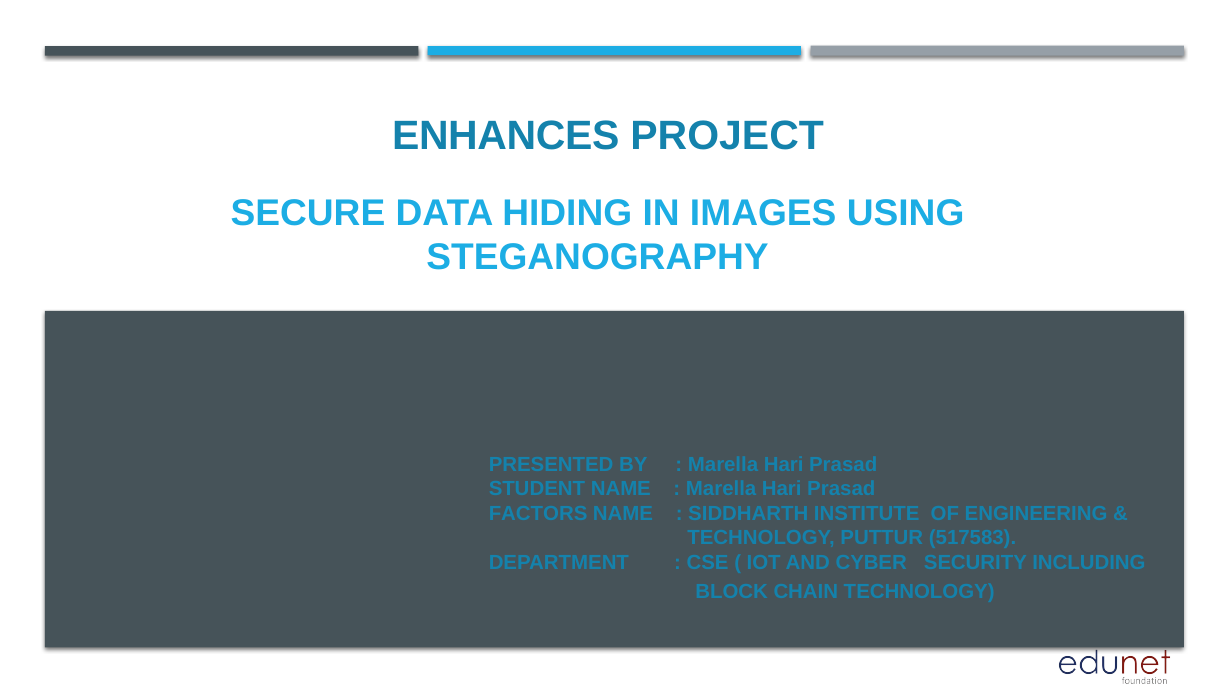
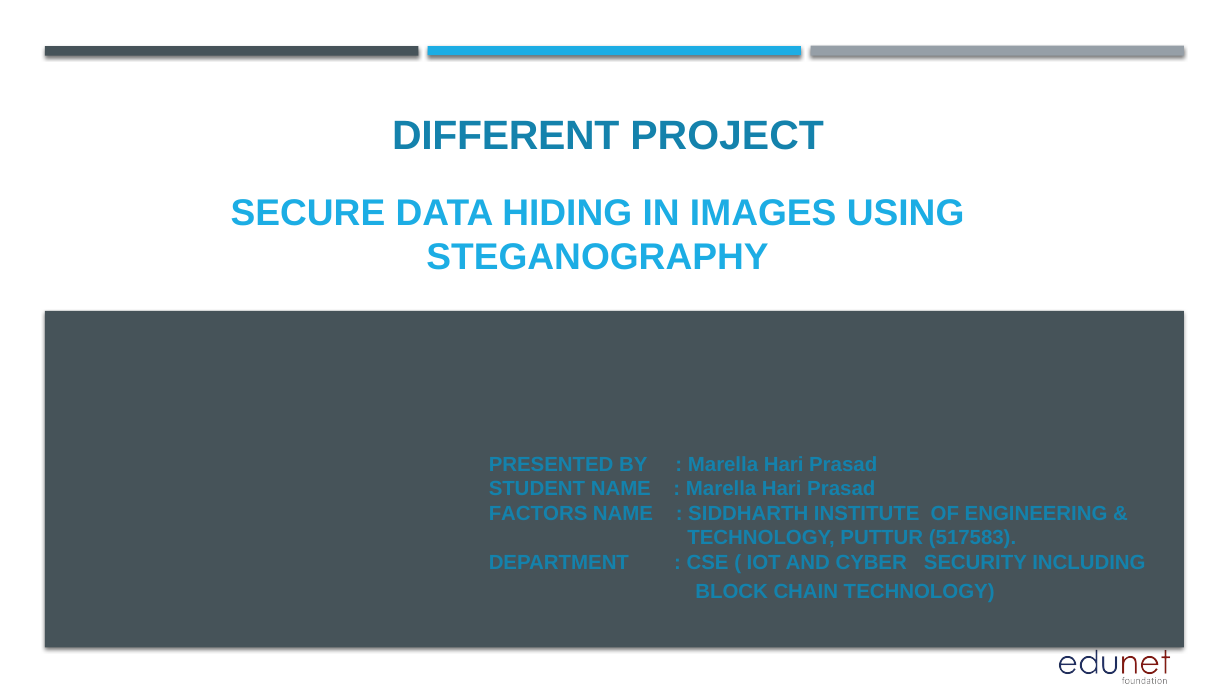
ENHANCES: ENHANCES -> DIFFERENT (506, 136)
